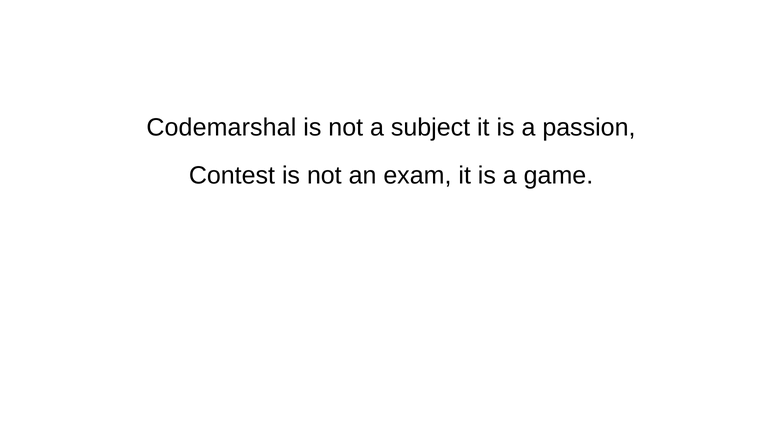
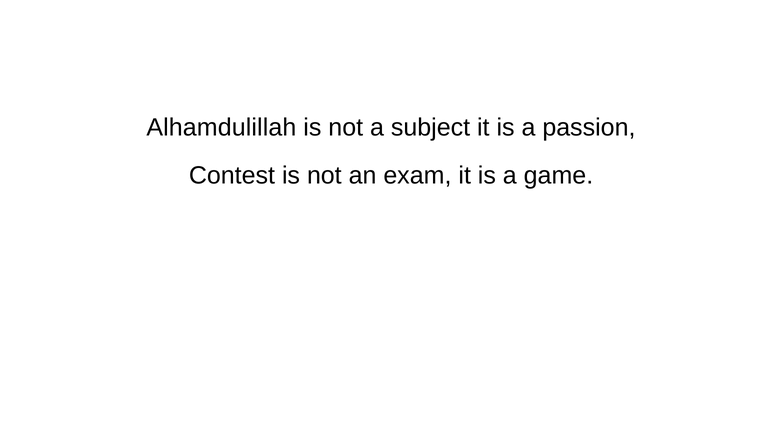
Codemarshal: Codemarshal -> Alhamdulillah (221, 128)
